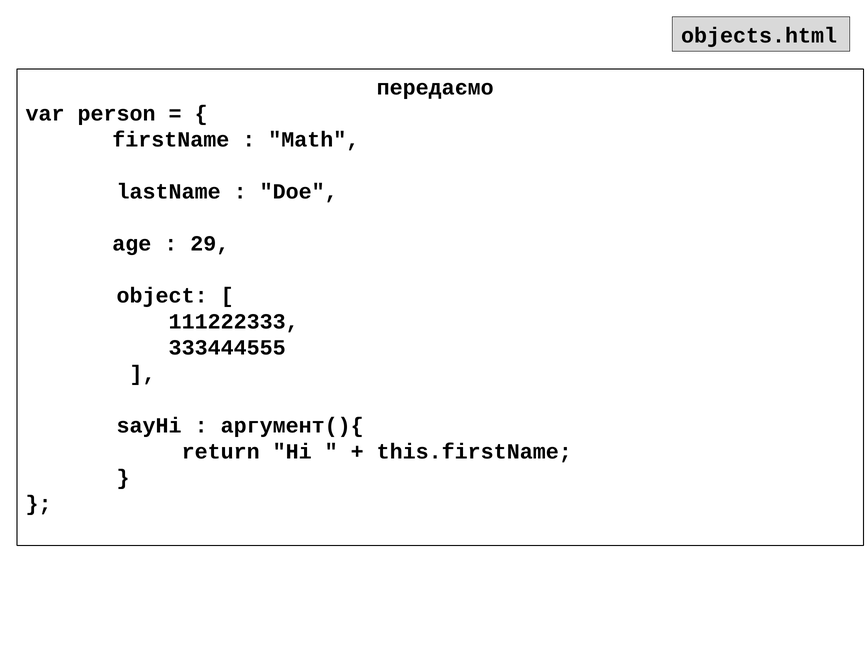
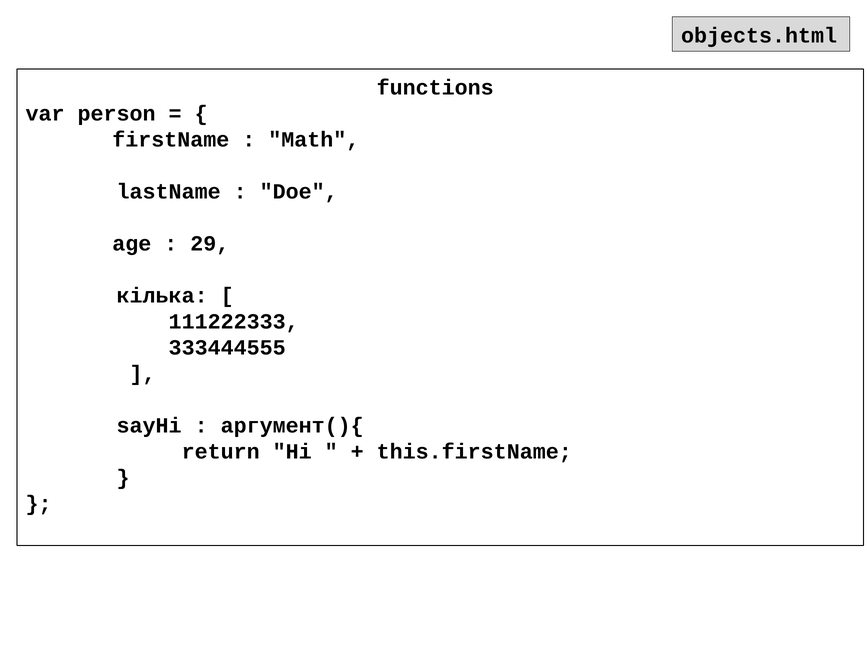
передаємо: передаємо -> functions (435, 88)
object: object -> кілька (162, 296)
